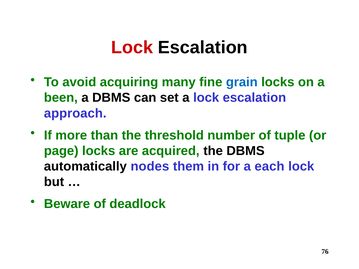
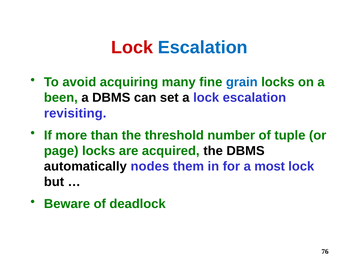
Escalation colour: black -> blue (203, 48)
approach: approach -> revisiting (75, 113)
each: each -> most (270, 166)
